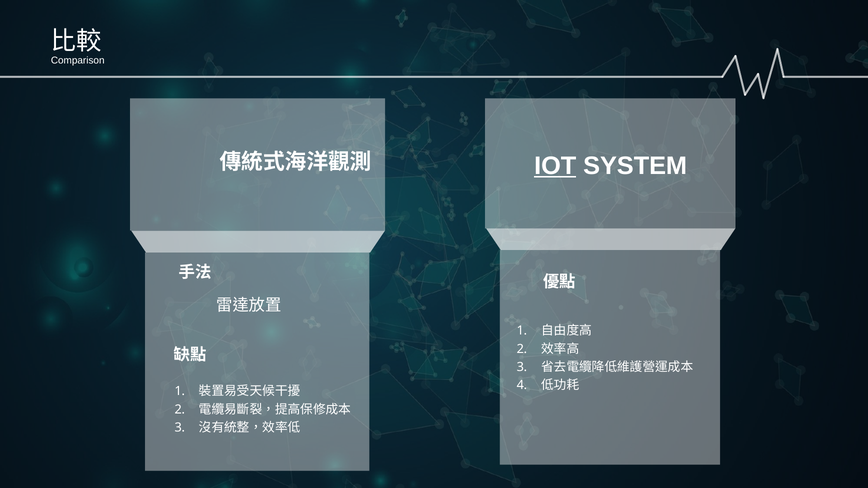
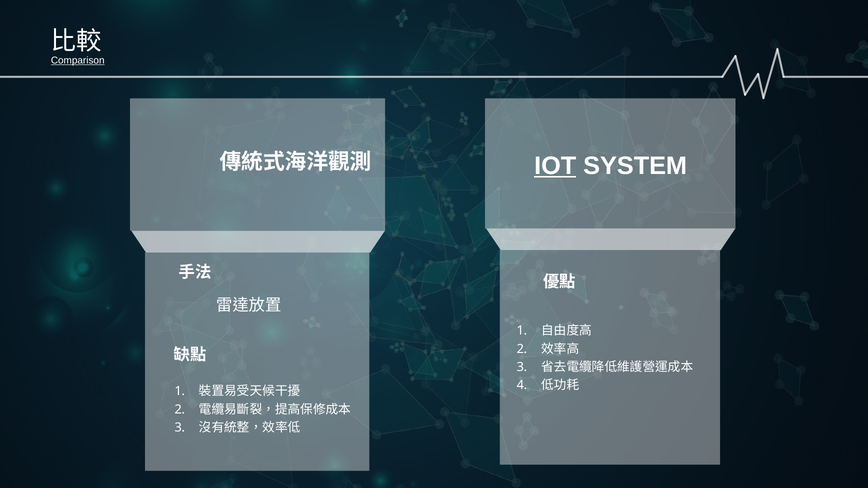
Comparison underline: none -> present (78, 61)
